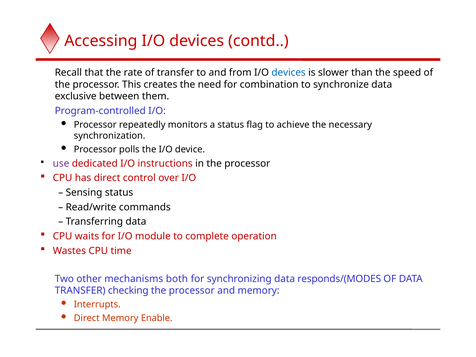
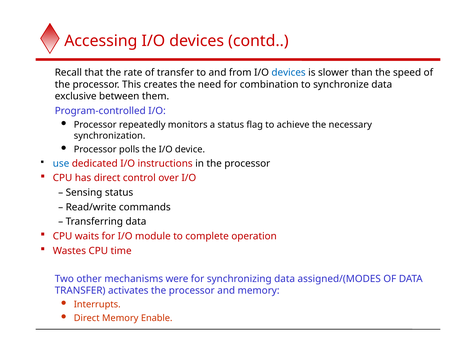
use colour: purple -> blue (61, 163)
both: both -> were (177, 279)
responds/(MODES: responds/(MODES -> assigned/(MODES (339, 279)
checking: checking -> activates (128, 291)
